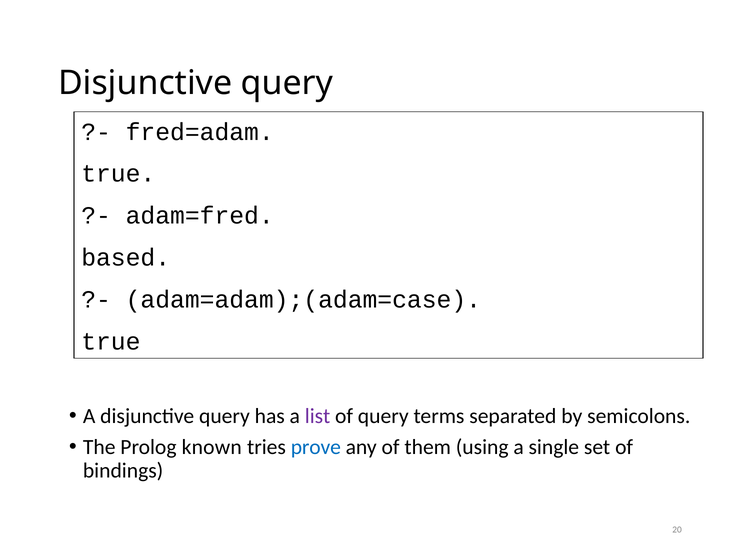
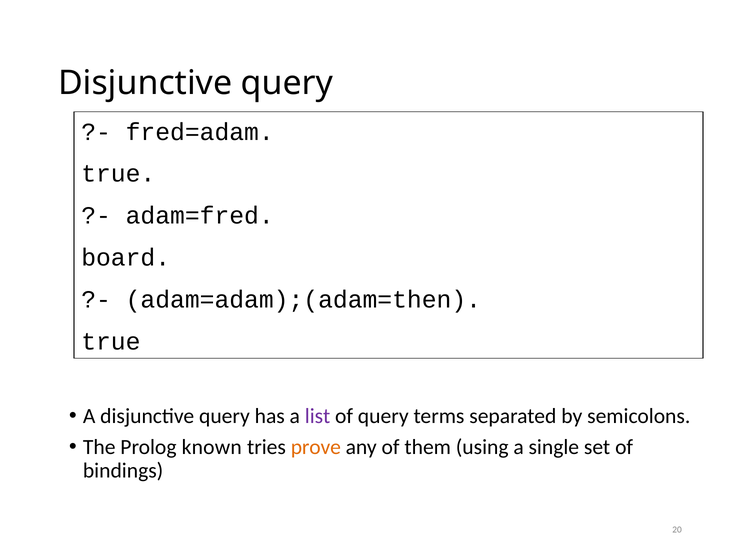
based: based -> board (126, 258)
adam=adam);(adam=case: adam=adam);(adam=case -> adam=adam);(adam=then (303, 300)
prove colour: blue -> orange (316, 447)
